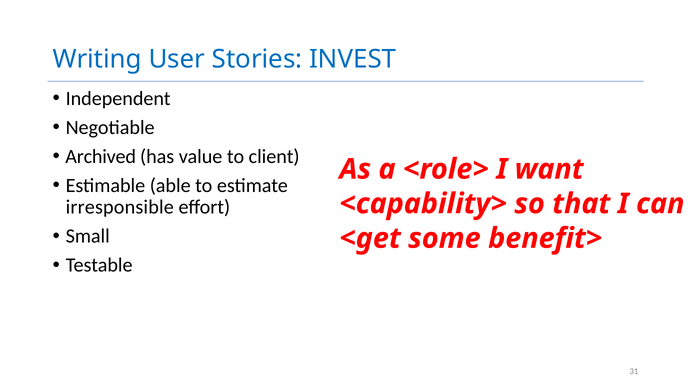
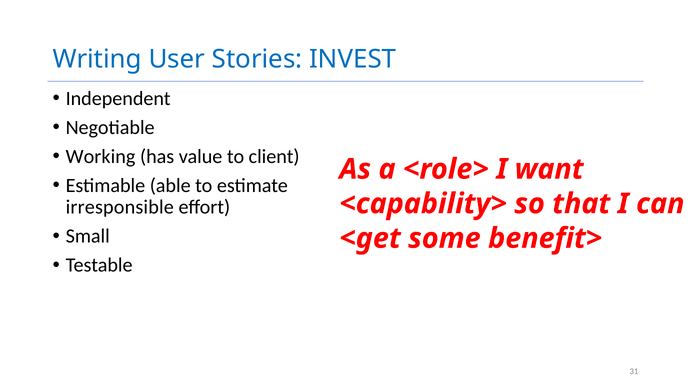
Archived: Archived -> Working (101, 156)
